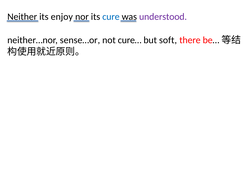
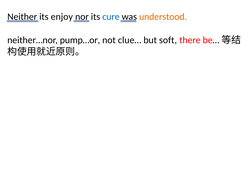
understood colour: purple -> orange (163, 17)
sense…or: sense…or -> pump…or (80, 40)
cure…: cure… -> clue… (130, 40)
